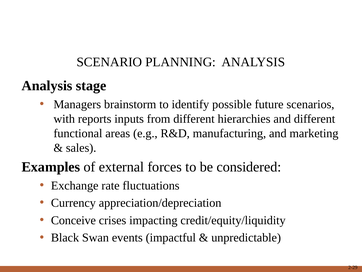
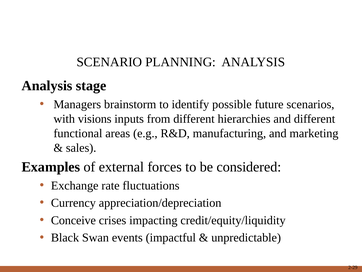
reports: reports -> visions (95, 119)
